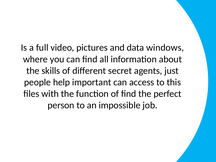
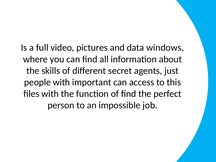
people help: help -> with (61, 82)
